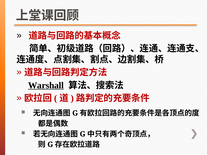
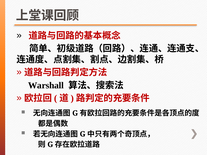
Warshall underline: present -> none (46, 85)
